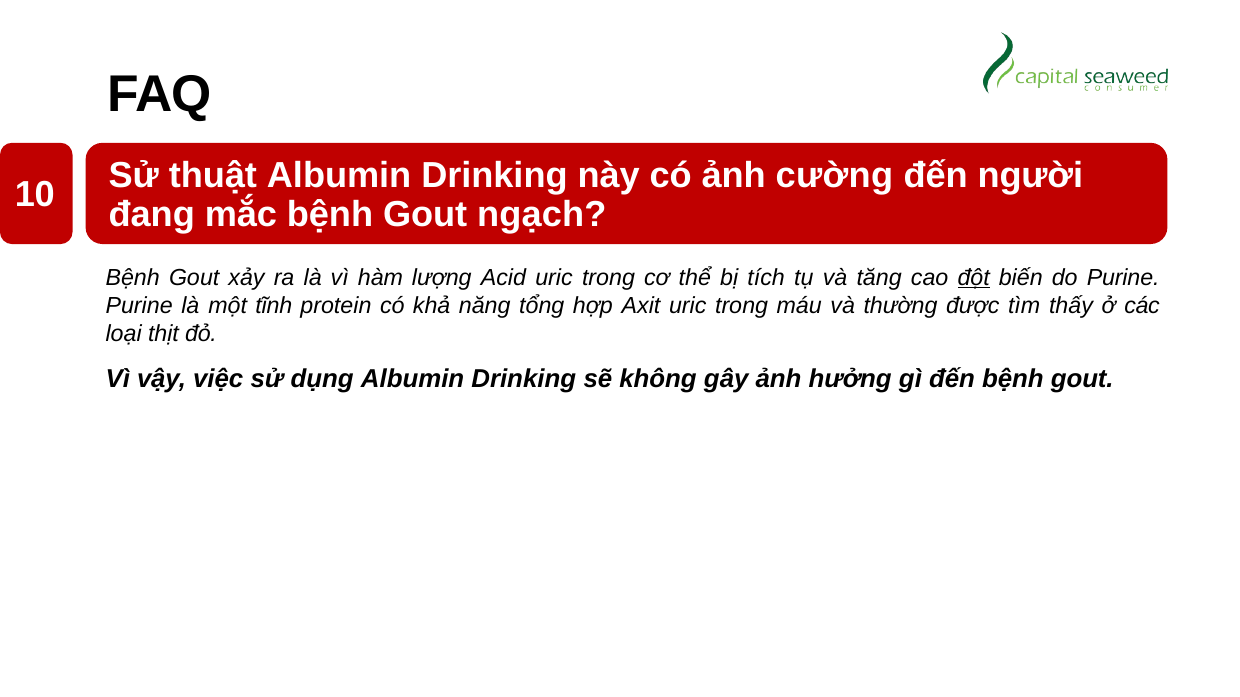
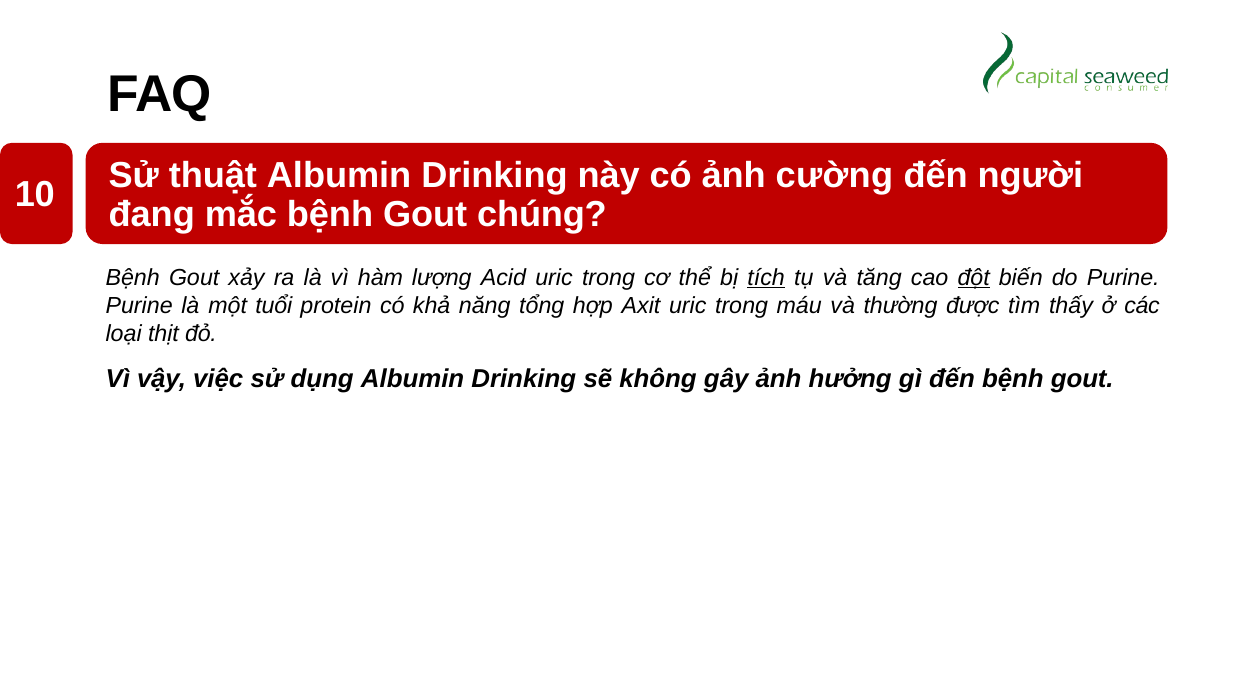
ngạch: ngạch -> chúng (542, 214)
tích underline: none -> present (766, 278)
tĩnh: tĩnh -> tuổi (274, 306)
